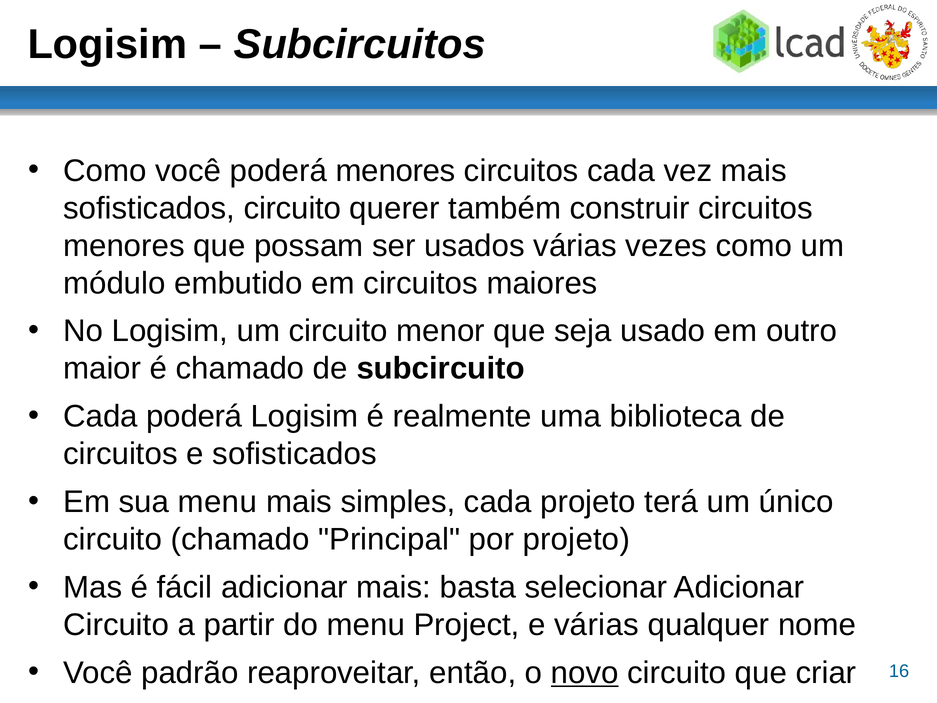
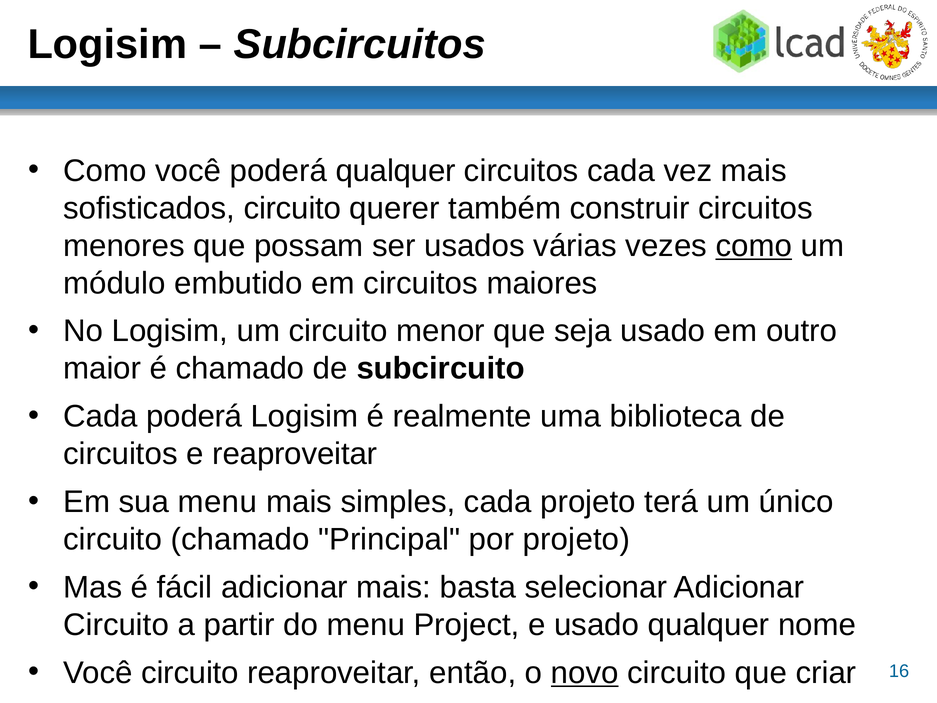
poderá menores: menores -> qualquer (396, 171)
como underline: none -> present (754, 246)
e sofisticados: sofisticados -> reaproveitar (295, 454)
e várias: várias -> usado (597, 625)
Você padrão: padrão -> circuito (190, 673)
